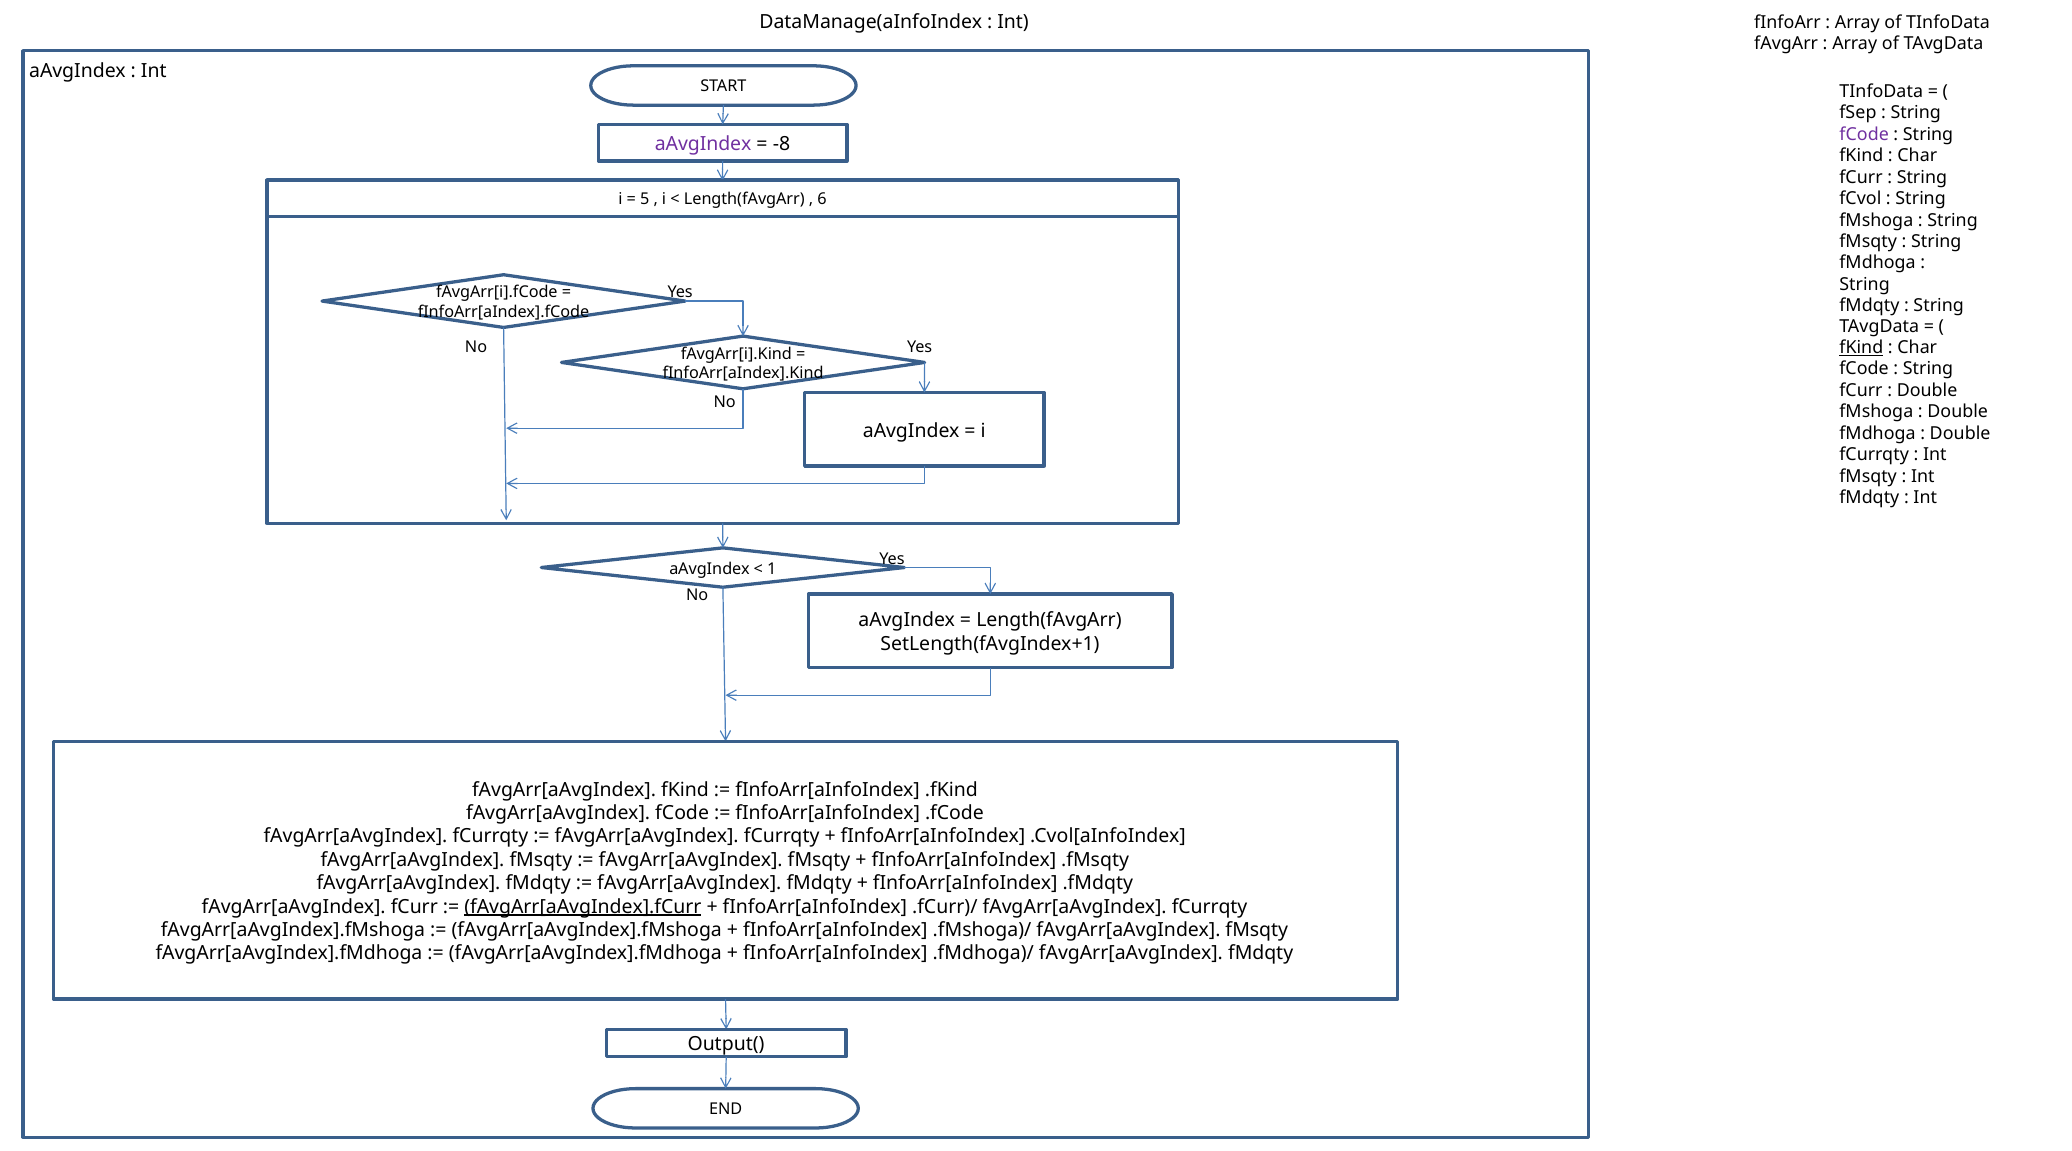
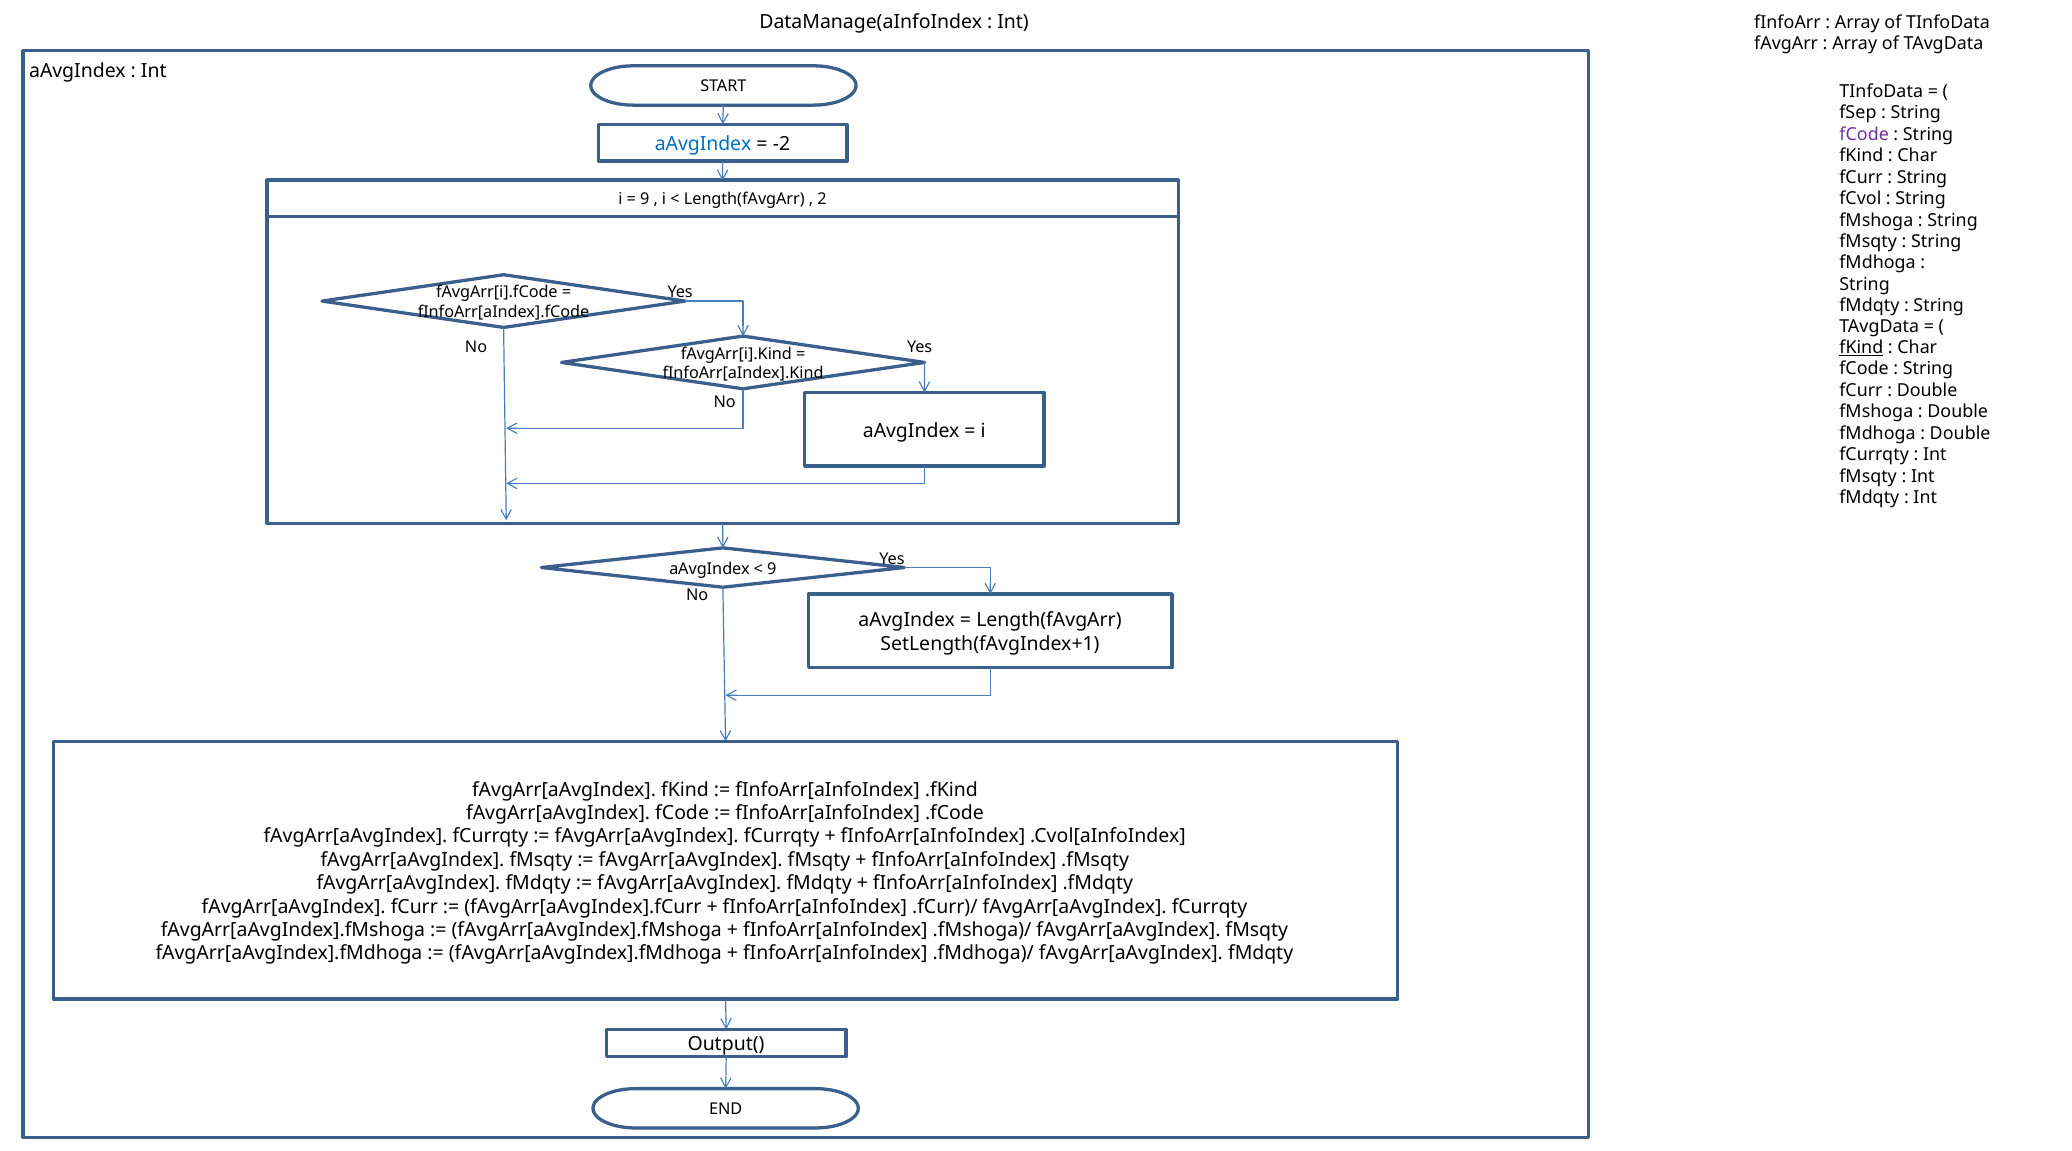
aAvgIndex colour: purple -> blue (703, 144)
-8: -8 -> -2 (781, 144)
5: 5 -> 9 (645, 200)
6: 6 -> 2 (822, 200)
1: 1 -> 9 (772, 569)
fAvgArr[aAvgIndex].fCurr underline: present -> none (583, 907)
